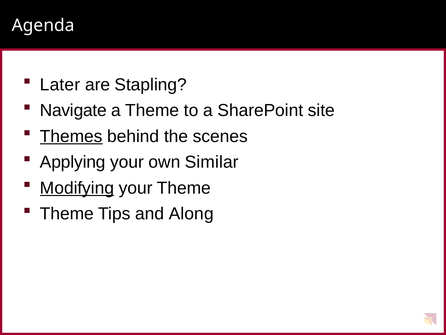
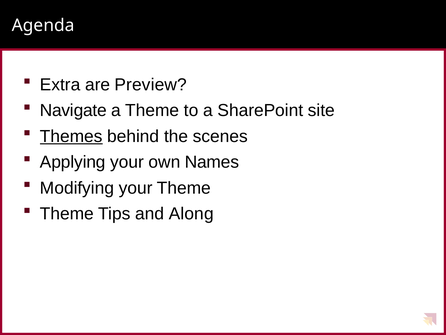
Later: Later -> Extra (60, 84)
Stapling: Stapling -> Preview (151, 84)
Similar: Similar -> Names (212, 162)
Modifying underline: present -> none (77, 188)
